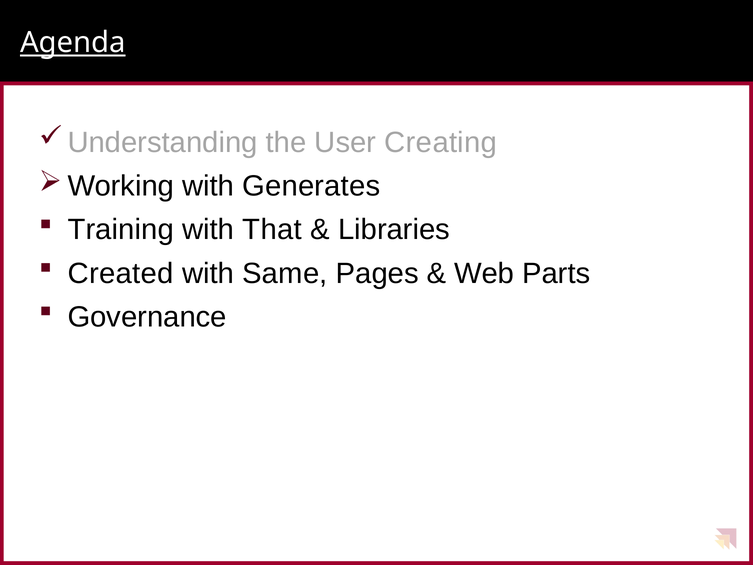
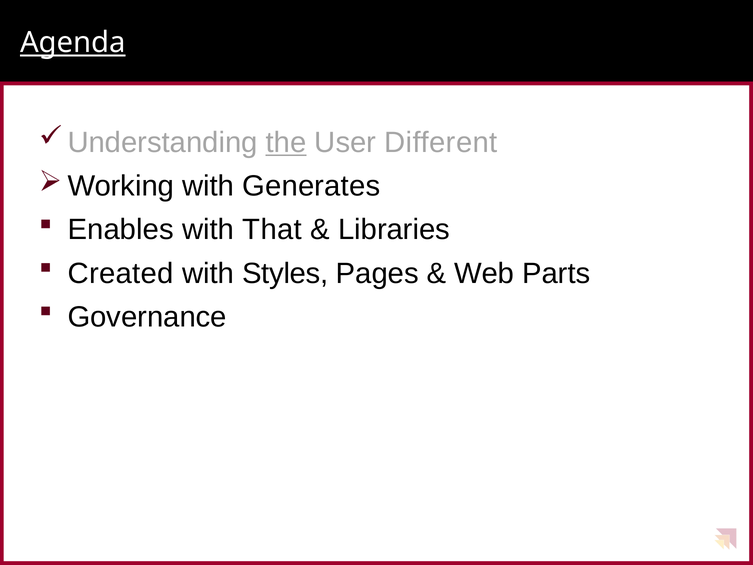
the underline: none -> present (286, 143)
Creating: Creating -> Different (441, 143)
Training: Training -> Enables (121, 230)
Same: Same -> Styles (285, 273)
